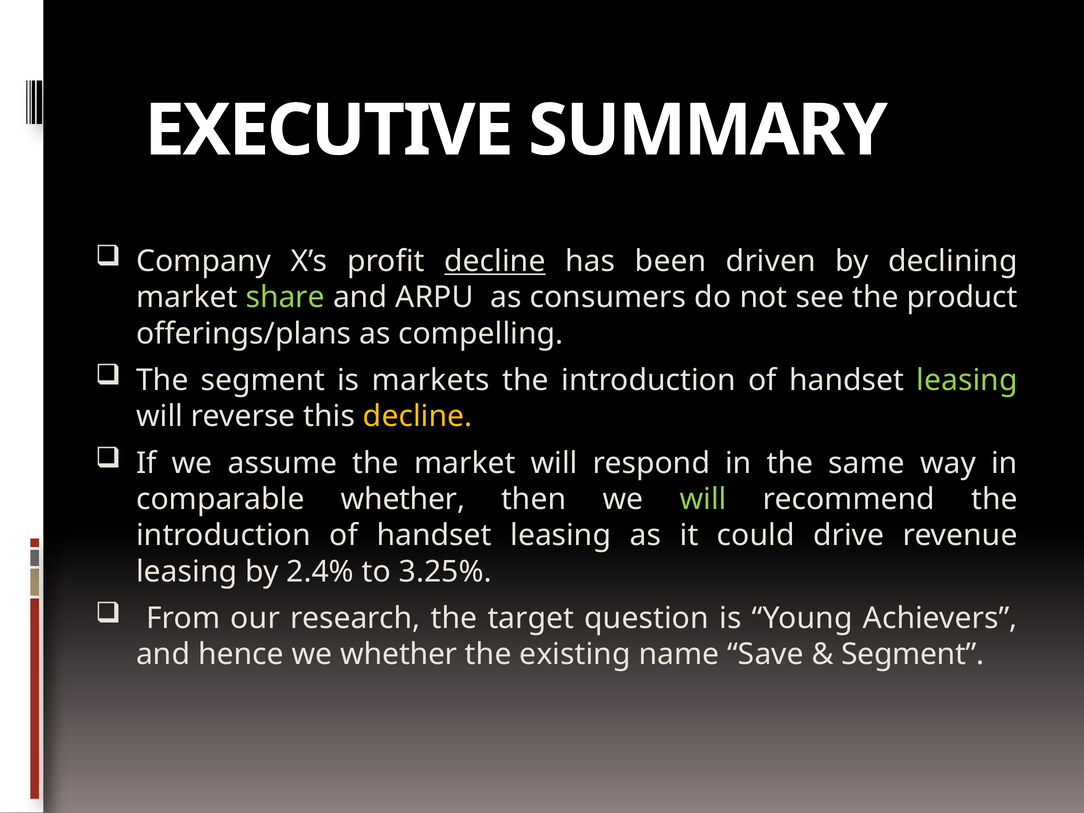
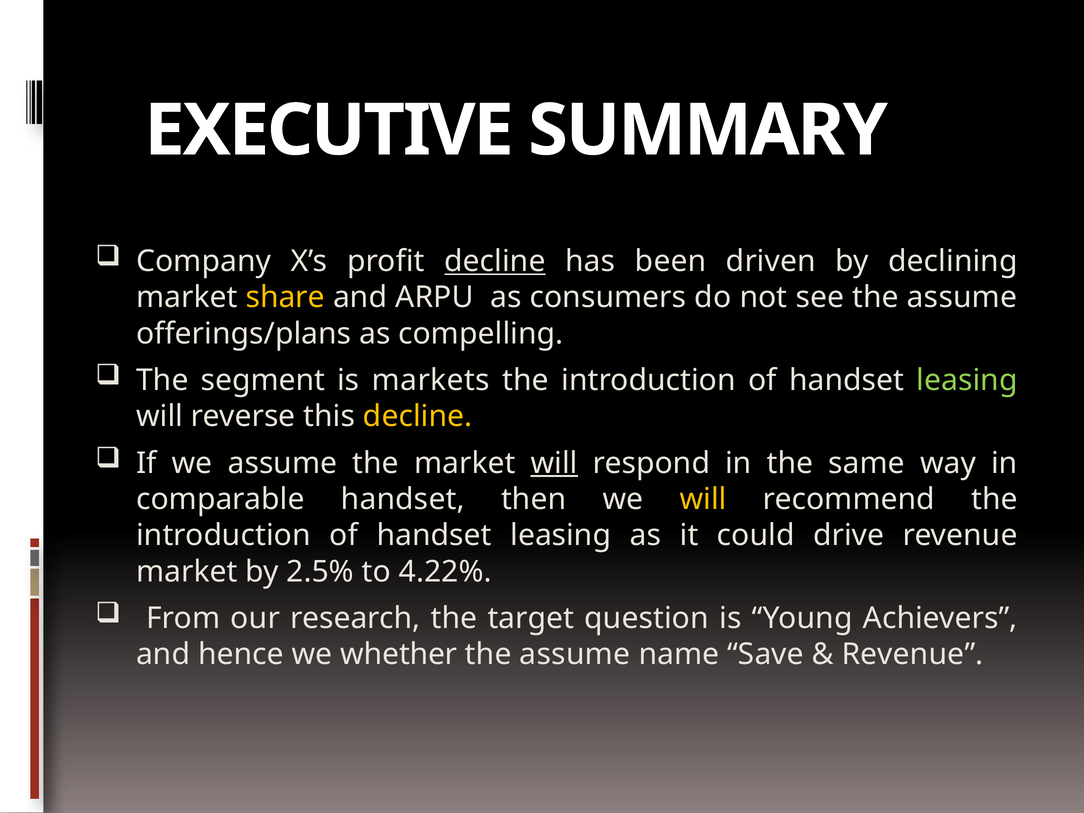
share colour: light green -> yellow (285, 297)
see the product: product -> assume (962, 297)
will underline: none -> present (554, 463)
comparable whether: whether -> handset (403, 499)
will colour: light green -> yellow (703, 499)
leasing: leasing -> market (187, 572)
2.4%: 2.4% -> 2.5% (320, 572)
3.25%: 3.25% -> 4.22% (445, 572)
existing: existing -> assume (575, 654)
Segment: Segment -> Revenue (913, 654)
